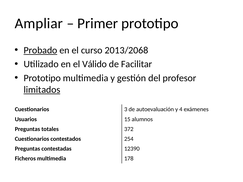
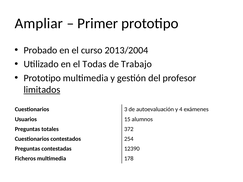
Probado underline: present -> none (40, 50)
2013/2068: 2013/2068 -> 2013/2004 (126, 50)
Válido: Válido -> Todas (95, 64)
Facilitar: Facilitar -> Trabajo (137, 64)
